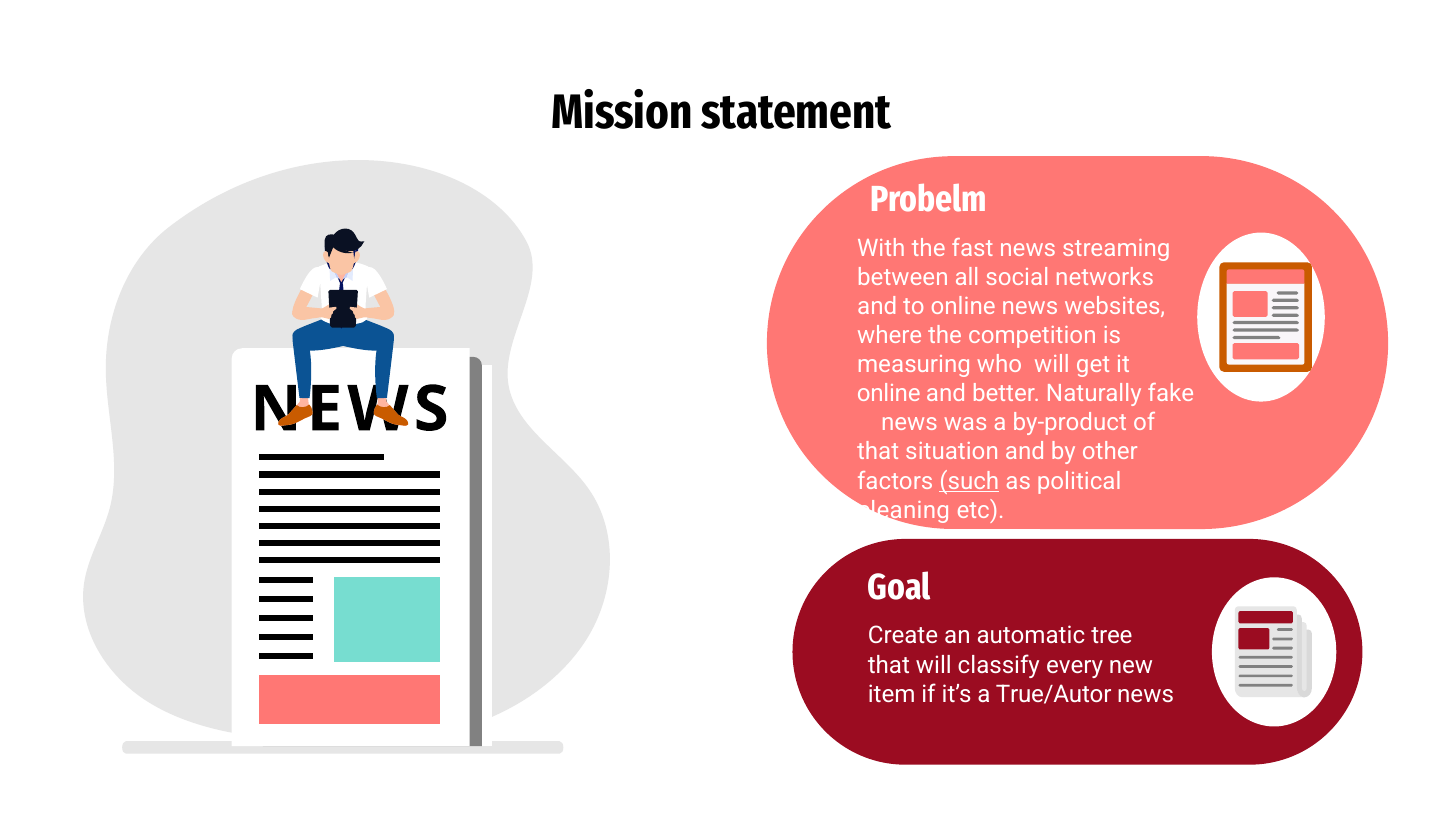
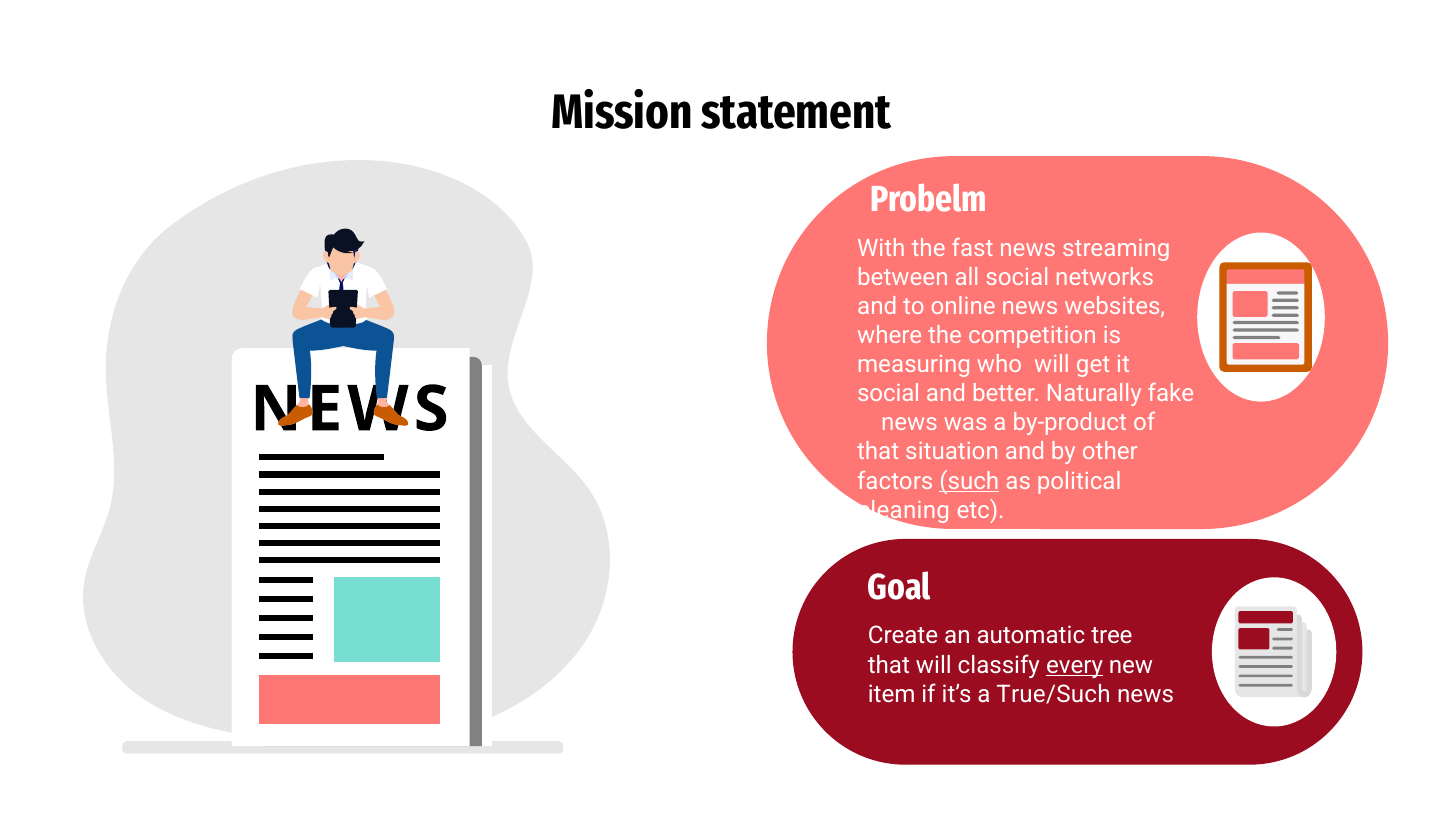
online: online -> social (889, 394)
every underline: none -> present (1075, 665)
True/Autor: True/Autor -> True/Such (1053, 694)
